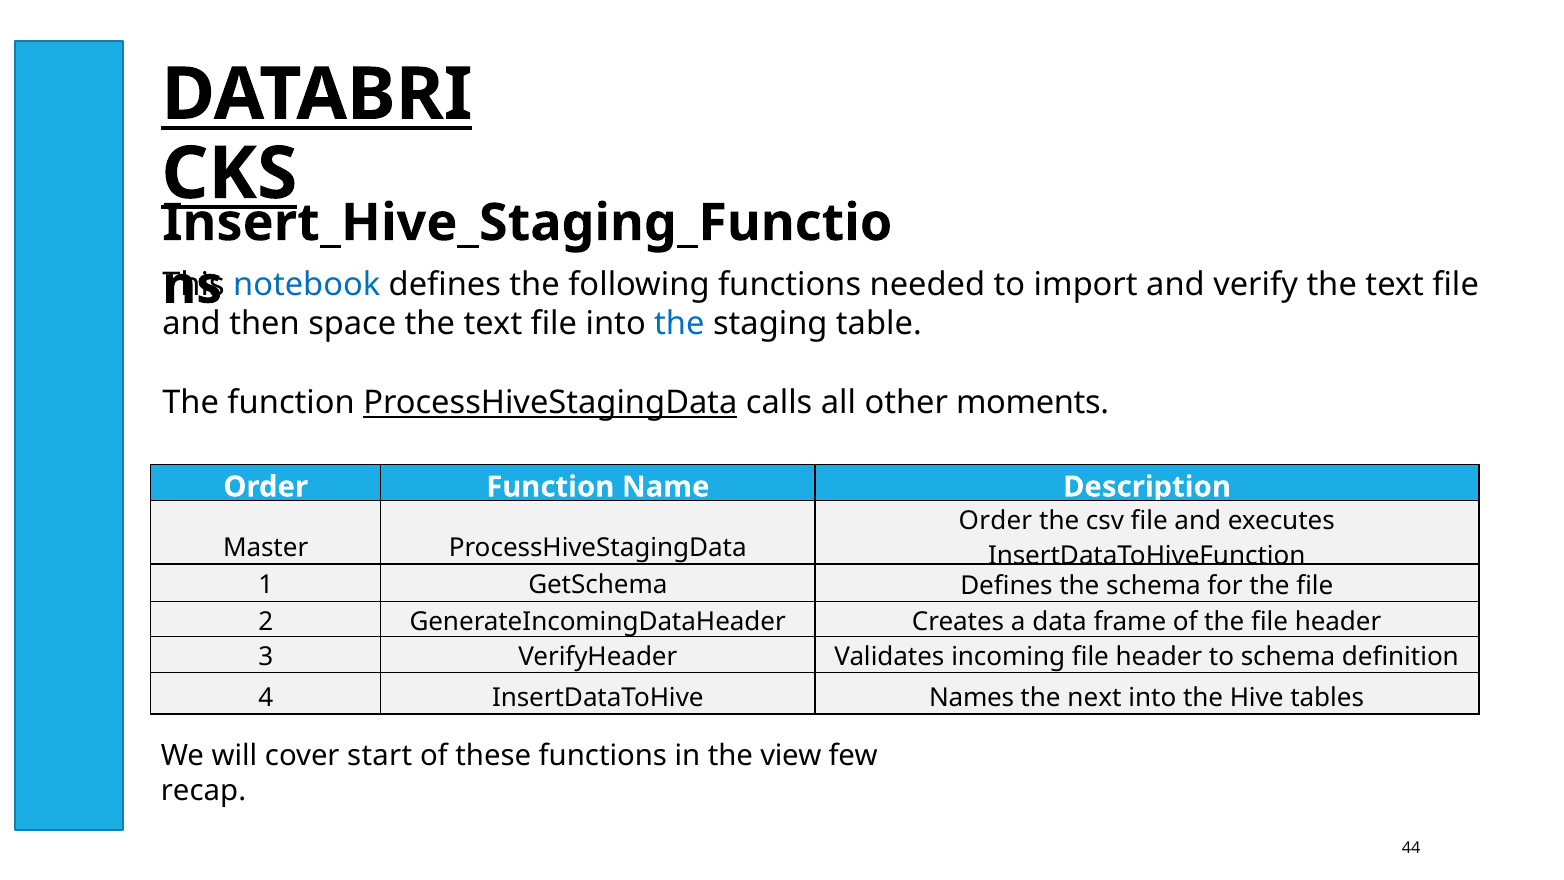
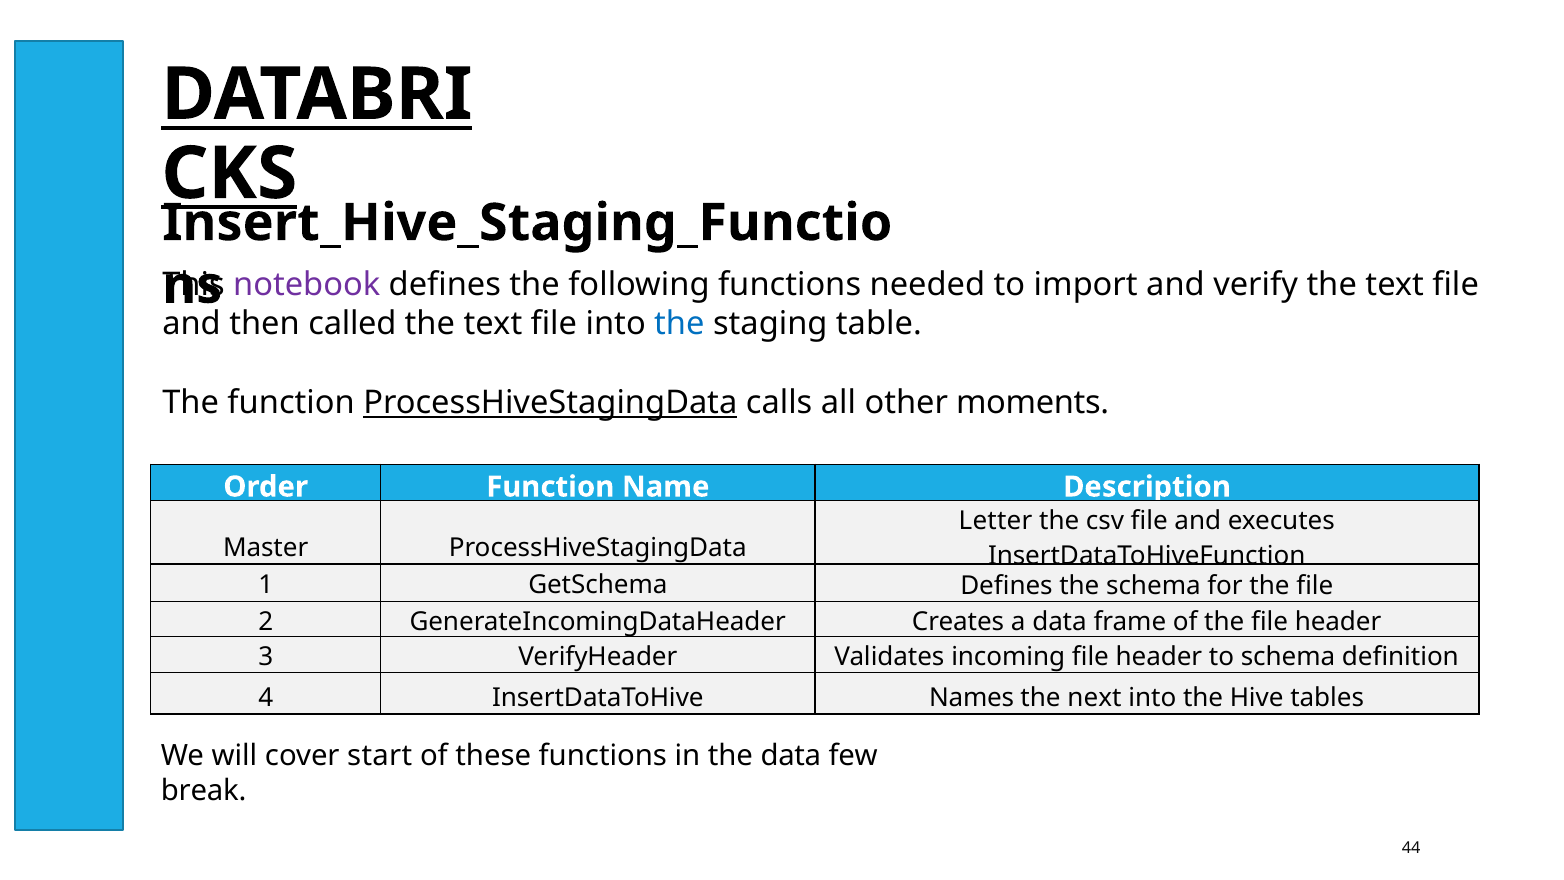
notebook colour: blue -> purple (307, 285)
space: space -> called (352, 324)
Order: Order -> Letter (996, 520)
the view: view -> data (791, 755)
recap: recap -> break (204, 791)
